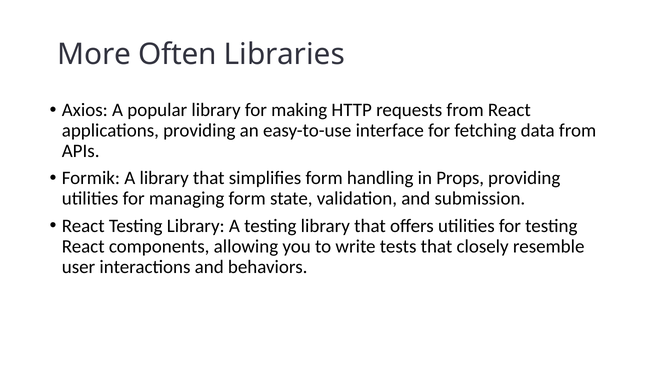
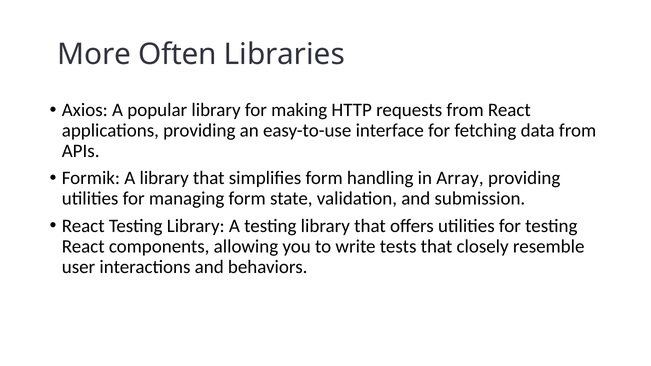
Props: Props -> Array (460, 178)
